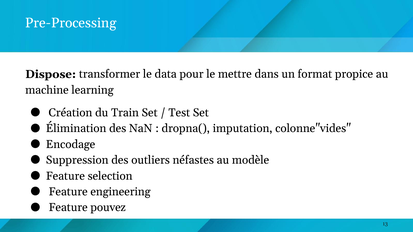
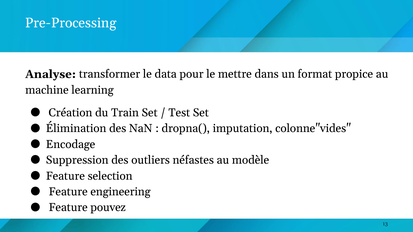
Dispose: Dispose -> Analyse (51, 74)
